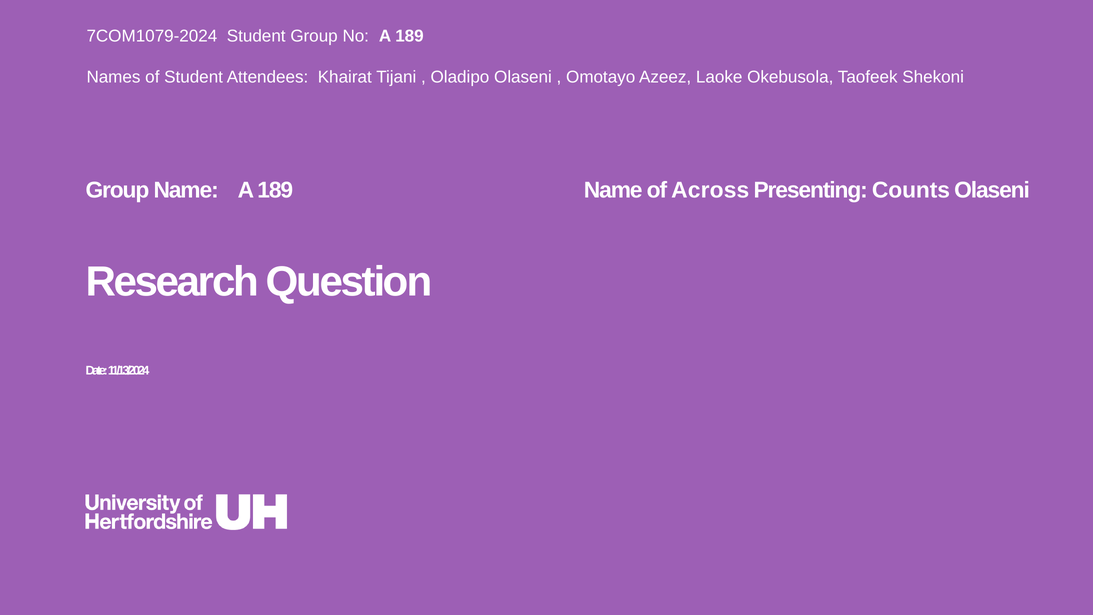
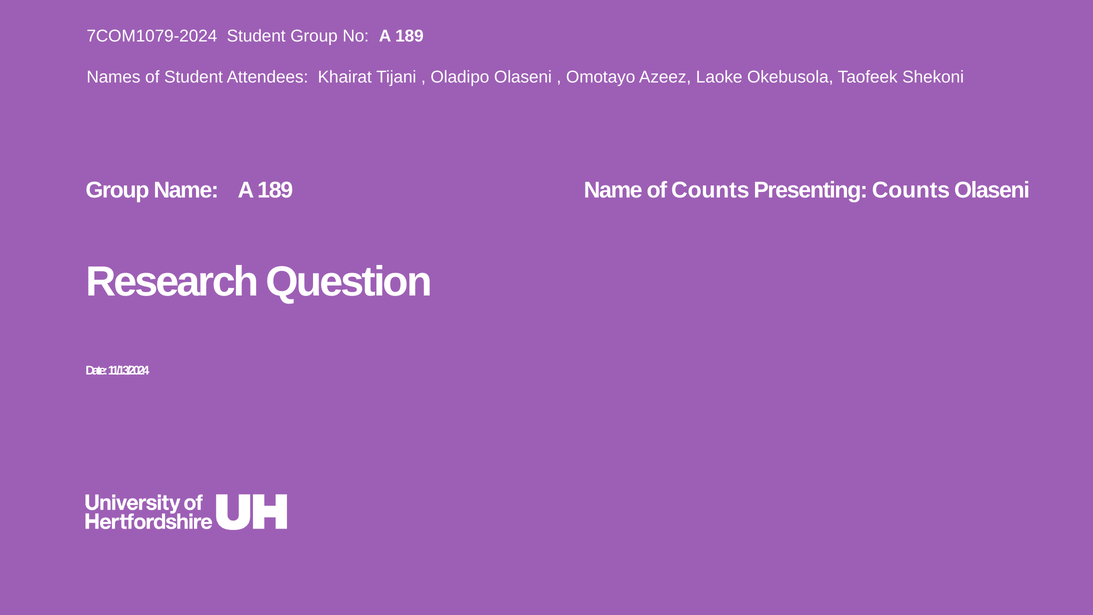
of Across: Across -> Counts (710, 190)
